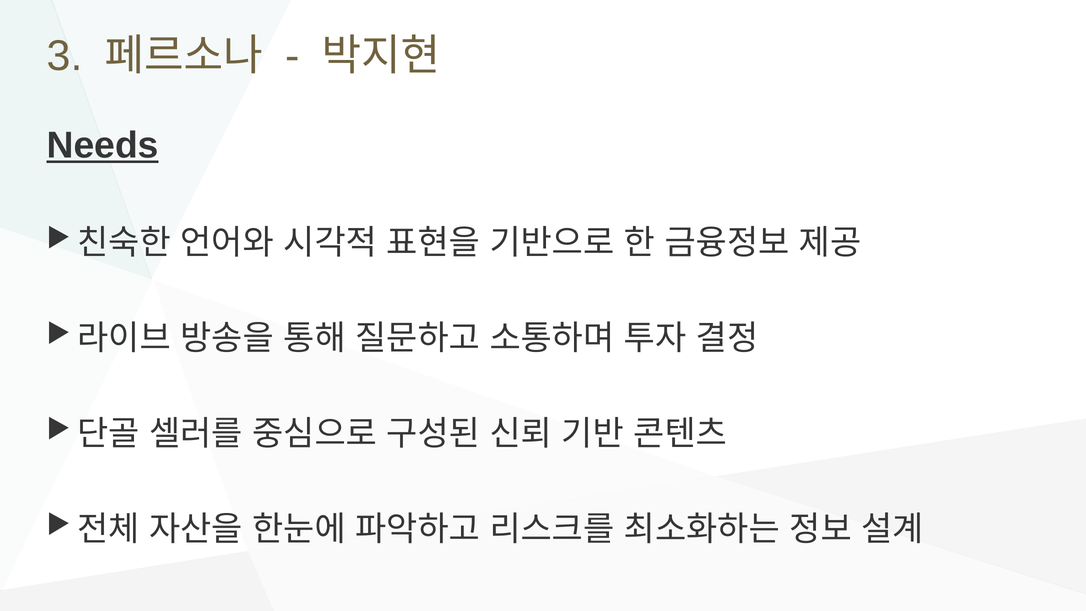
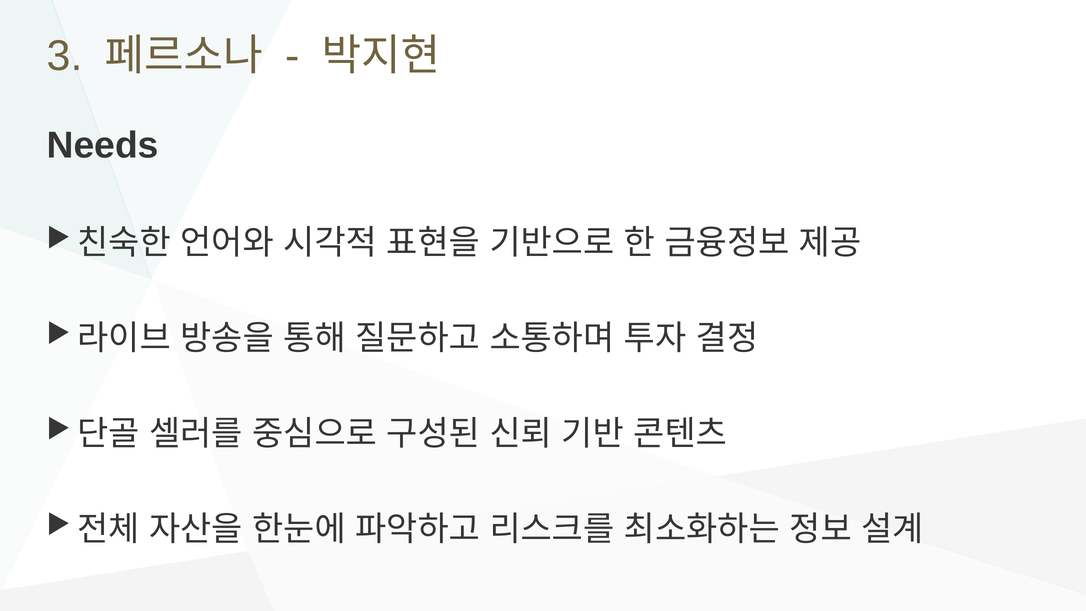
Needs underline: present -> none (103, 146)
